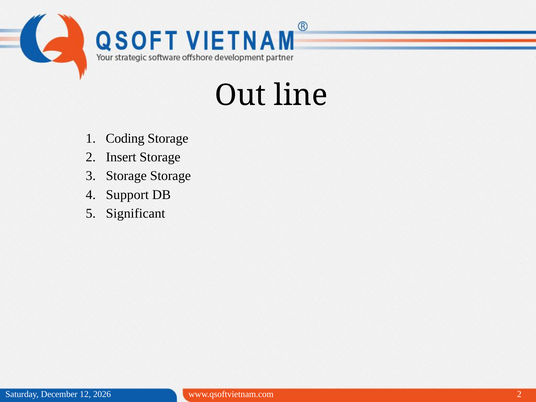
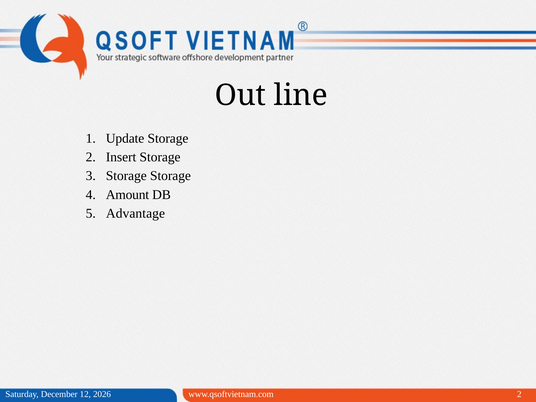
Coding: Coding -> Update (125, 138)
Support: Support -> Amount (127, 195)
Significant: Significant -> Advantage (135, 213)
